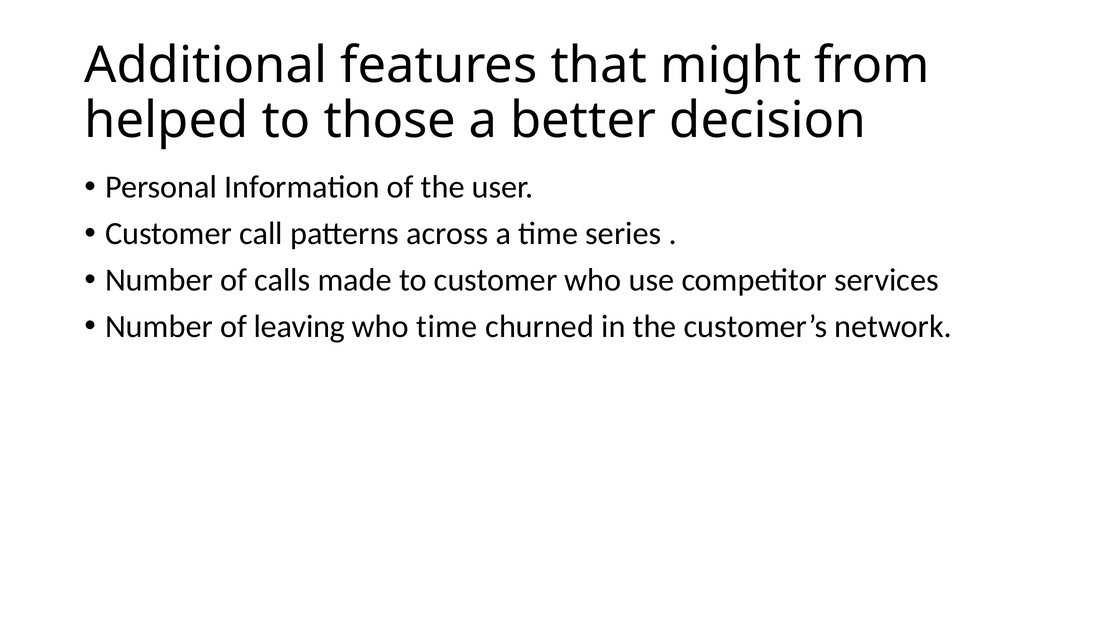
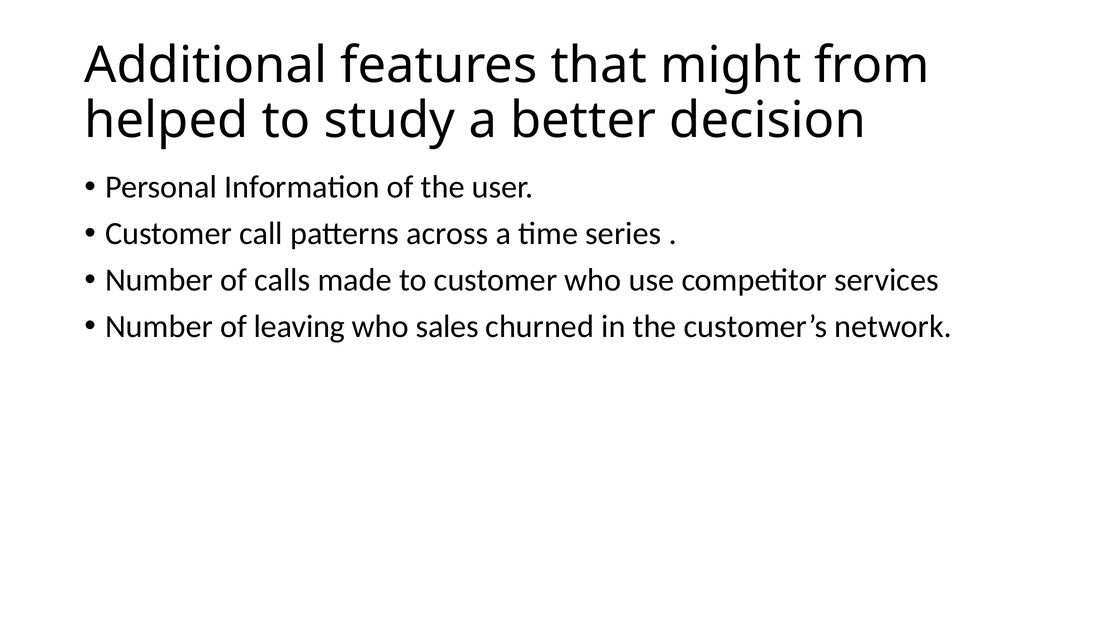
those: those -> study (390, 120)
who time: time -> sales (447, 326)
